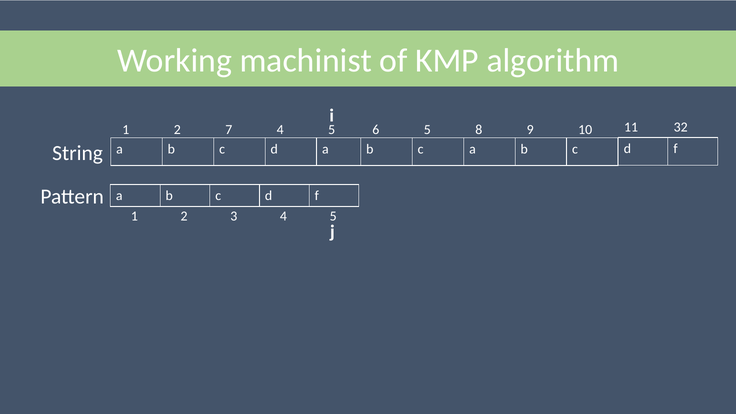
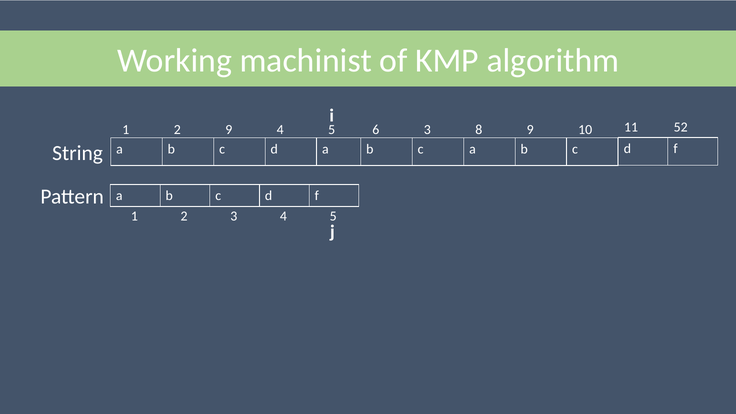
32: 32 -> 52 (681, 127)
2 7: 7 -> 9 (229, 130)
6 5: 5 -> 3 (427, 130)
